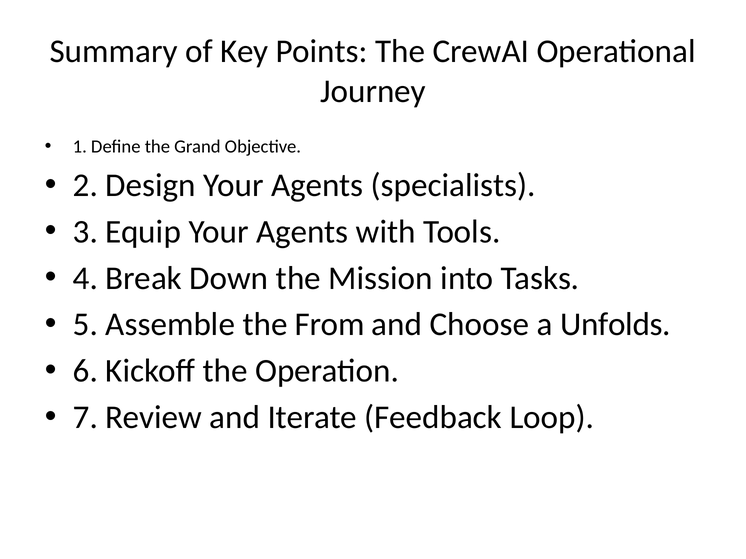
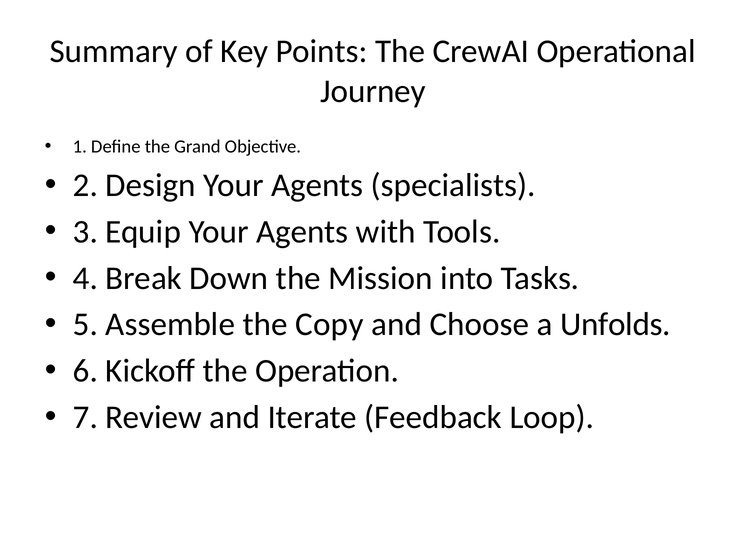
From: From -> Copy (329, 325)
